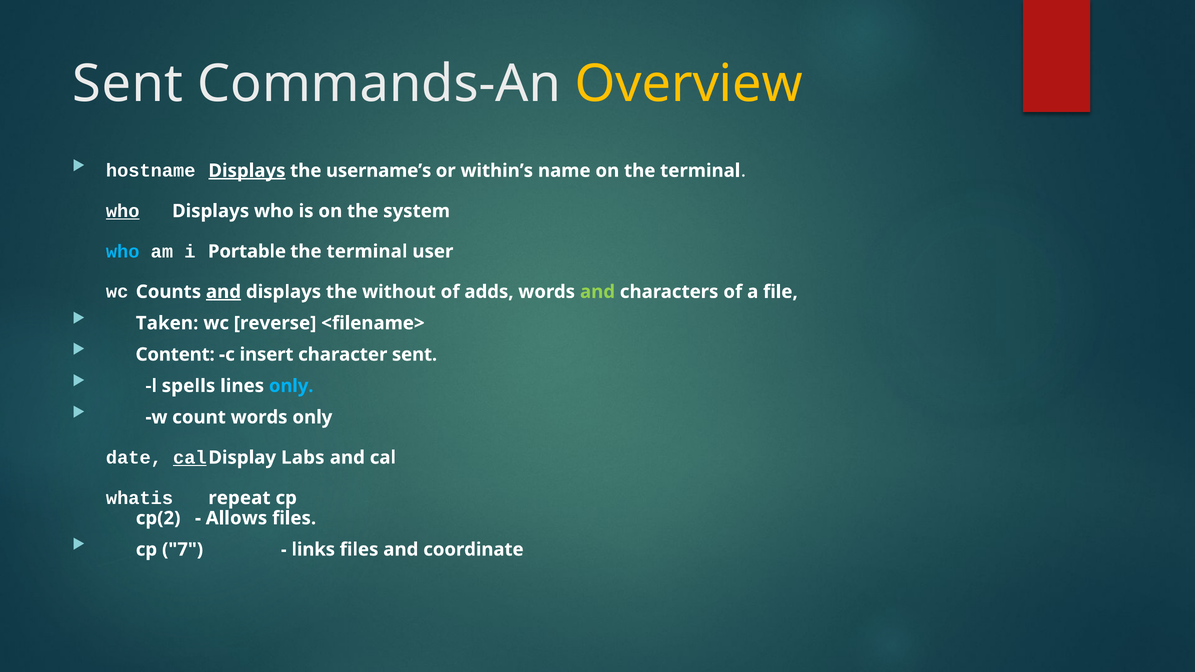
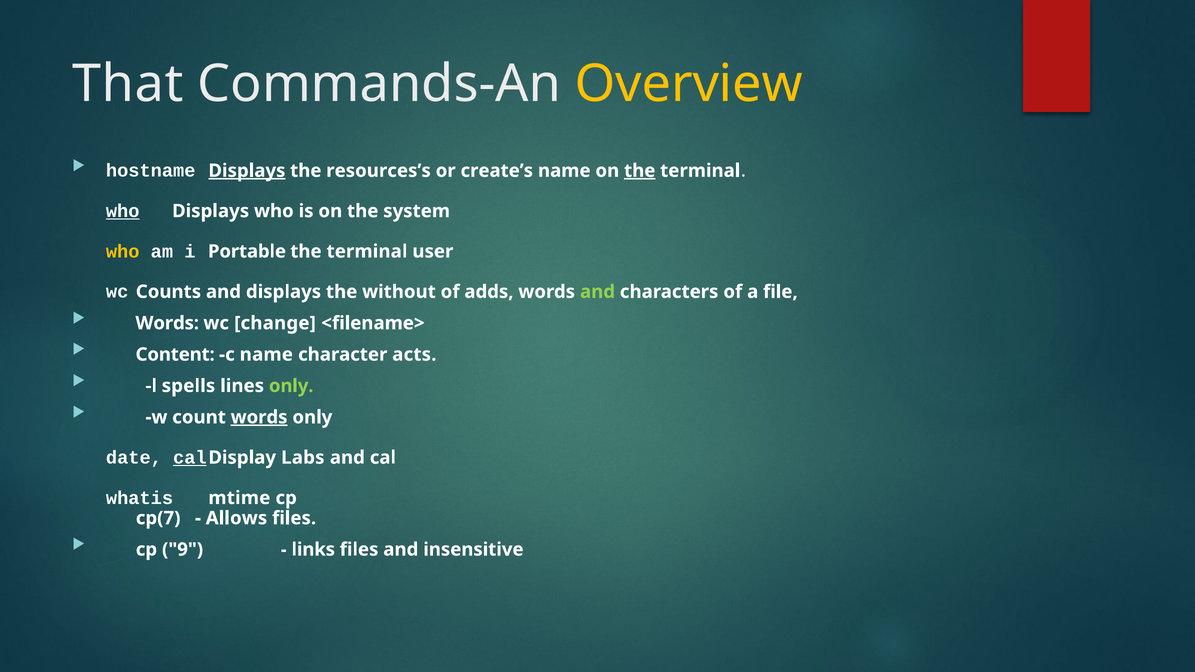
Sent: Sent -> That (128, 84)
username’s: username’s -> resources’s (379, 171)
within’s: within’s -> create’s (497, 171)
the underline: none -> present (640, 171)
who colour: light blue -> yellow (123, 251)
and underline: present -> none (223, 292)
Taken: Taken -> Words (167, 323)
reverse: reverse -> change (275, 323)
c insert: insert -> name (266, 355)
character sent: sent -> acts (414, 355)
only colour: light blue -> light green (291, 386)
words underline: none -> present (259, 417)
repeat: repeat -> mtime (239, 498)
cp(2: cp(2 -> cp(7 (158, 518)
7: 7 -> 9 (183, 550)
coordinate: coordinate -> insensitive (473, 550)
